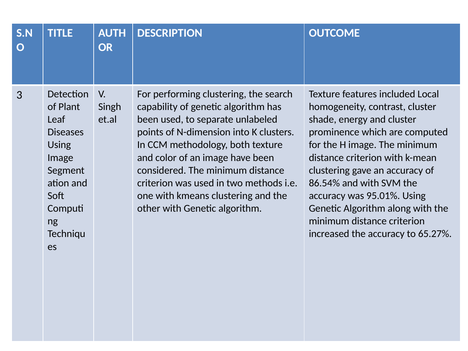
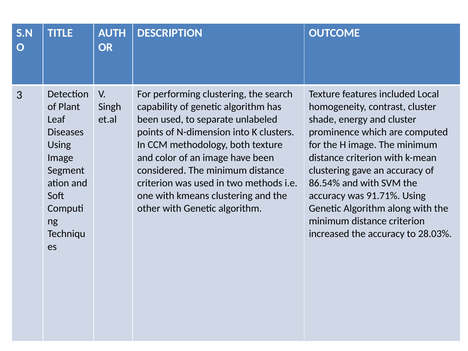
95.01%: 95.01% -> 91.71% (383, 196)
65.27%: 65.27% -> 28.03% (435, 234)
